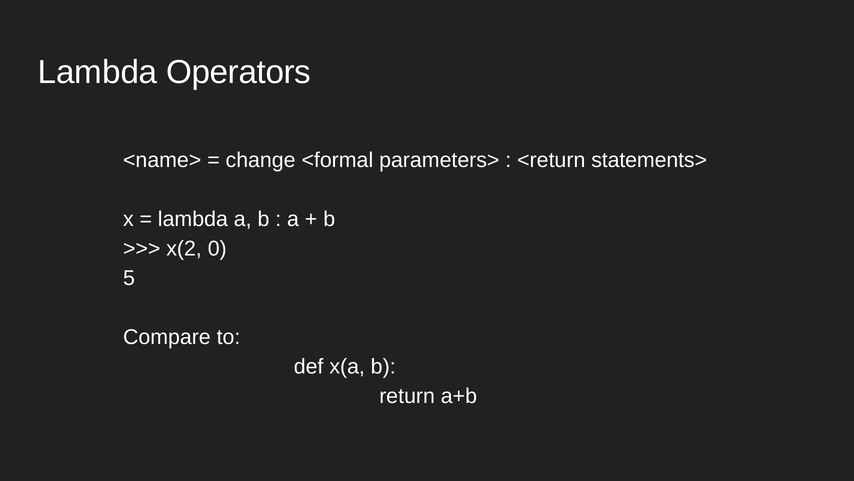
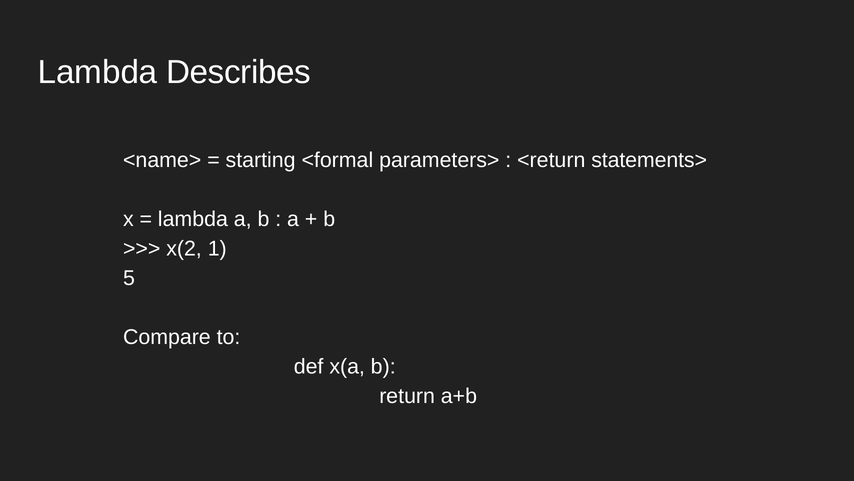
Operators: Operators -> Describes (239, 72)
change: change -> starting (261, 160)
0: 0 -> 1 (217, 248)
